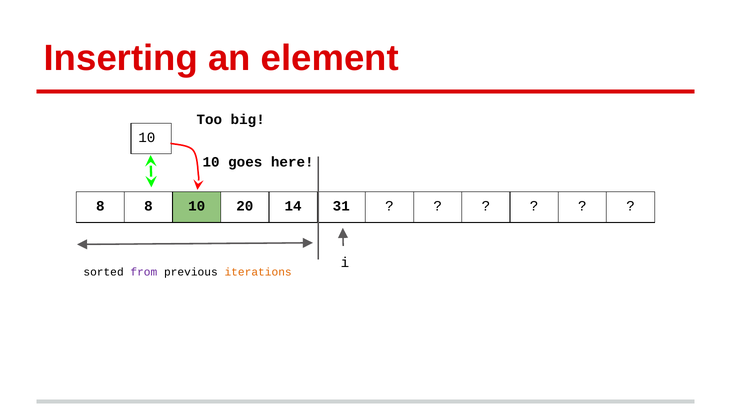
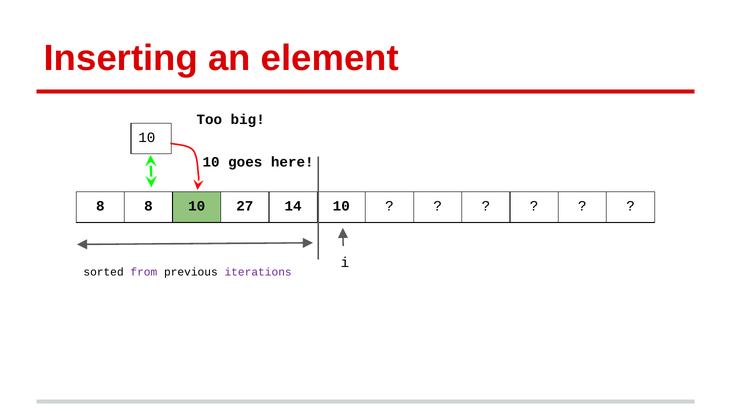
20: 20 -> 27 (245, 206)
14 31: 31 -> 10 (341, 206)
iterations colour: orange -> purple (258, 272)
